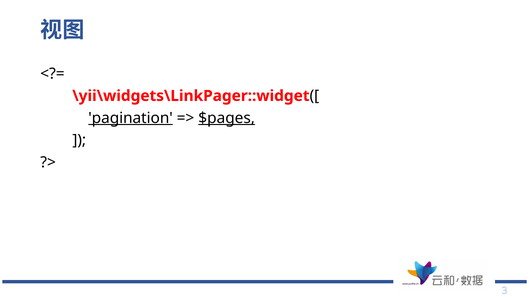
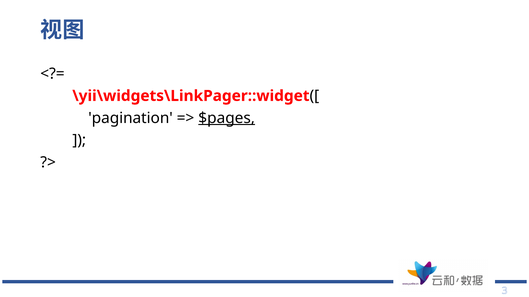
pagination underline: present -> none (131, 118)
